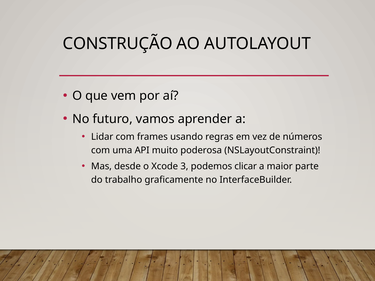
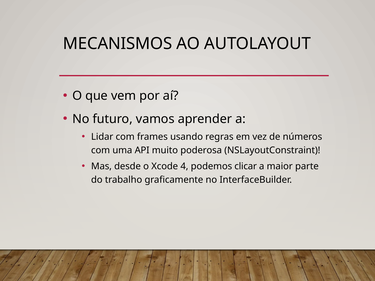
CONSTRUÇÃO: CONSTRUÇÃO -> MECANISMOS (118, 44)
3: 3 -> 4 (184, 166)
